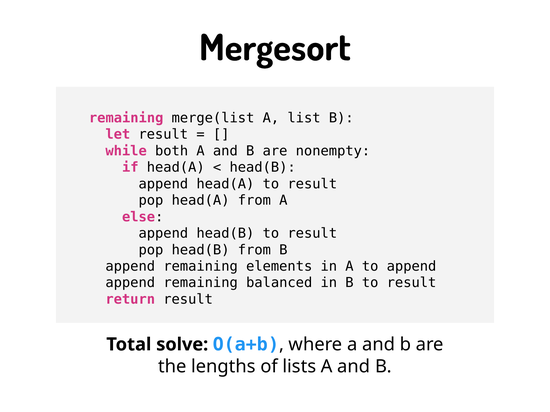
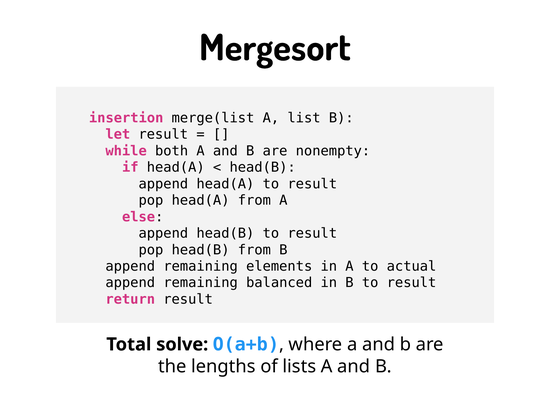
remaining: remaining -> insertion (126, 118)
to append: append -> actual (412, 267)
